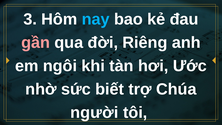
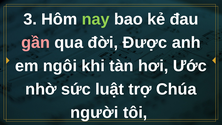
nay colour: light blue -> light green (96, 19)
Riêng: Riêng -> Được (145, 42)
biết: biết -> luật (110, 89)
